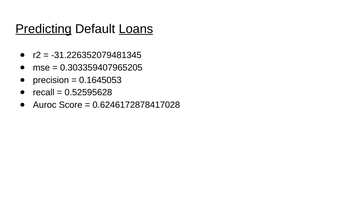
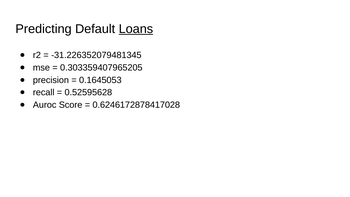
Predicting underline: present -> none (44, 29)
